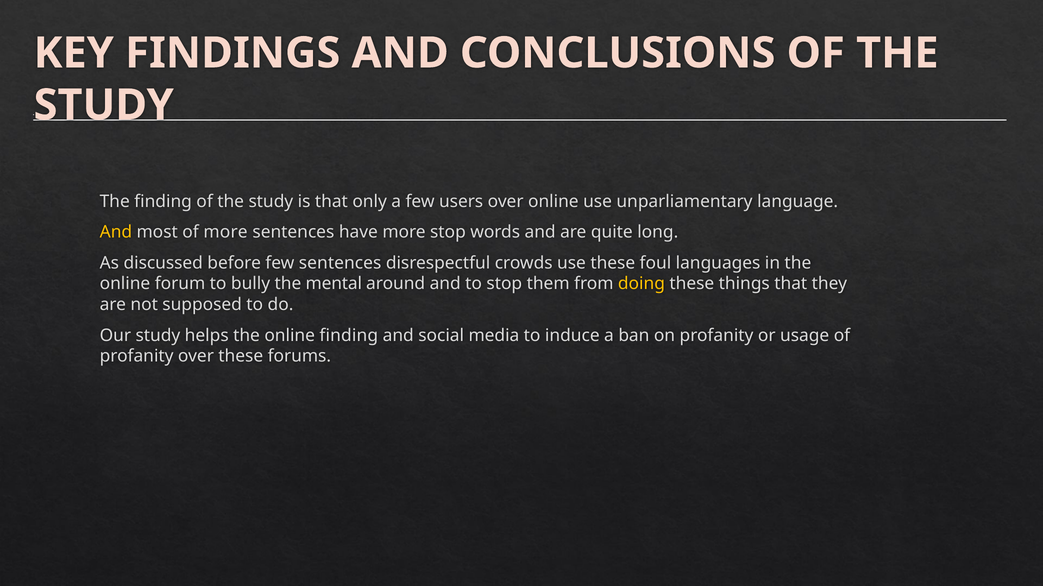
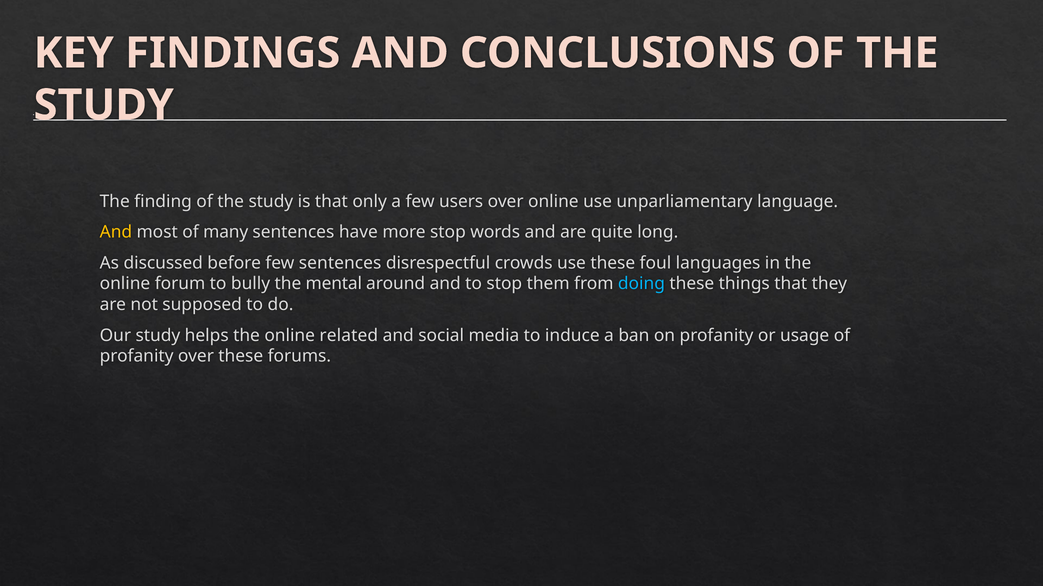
of more: more -> many (226, 232)
doing colour: yellow -> light blue (641, 284)
online finding: finding -> related (349, 336)
